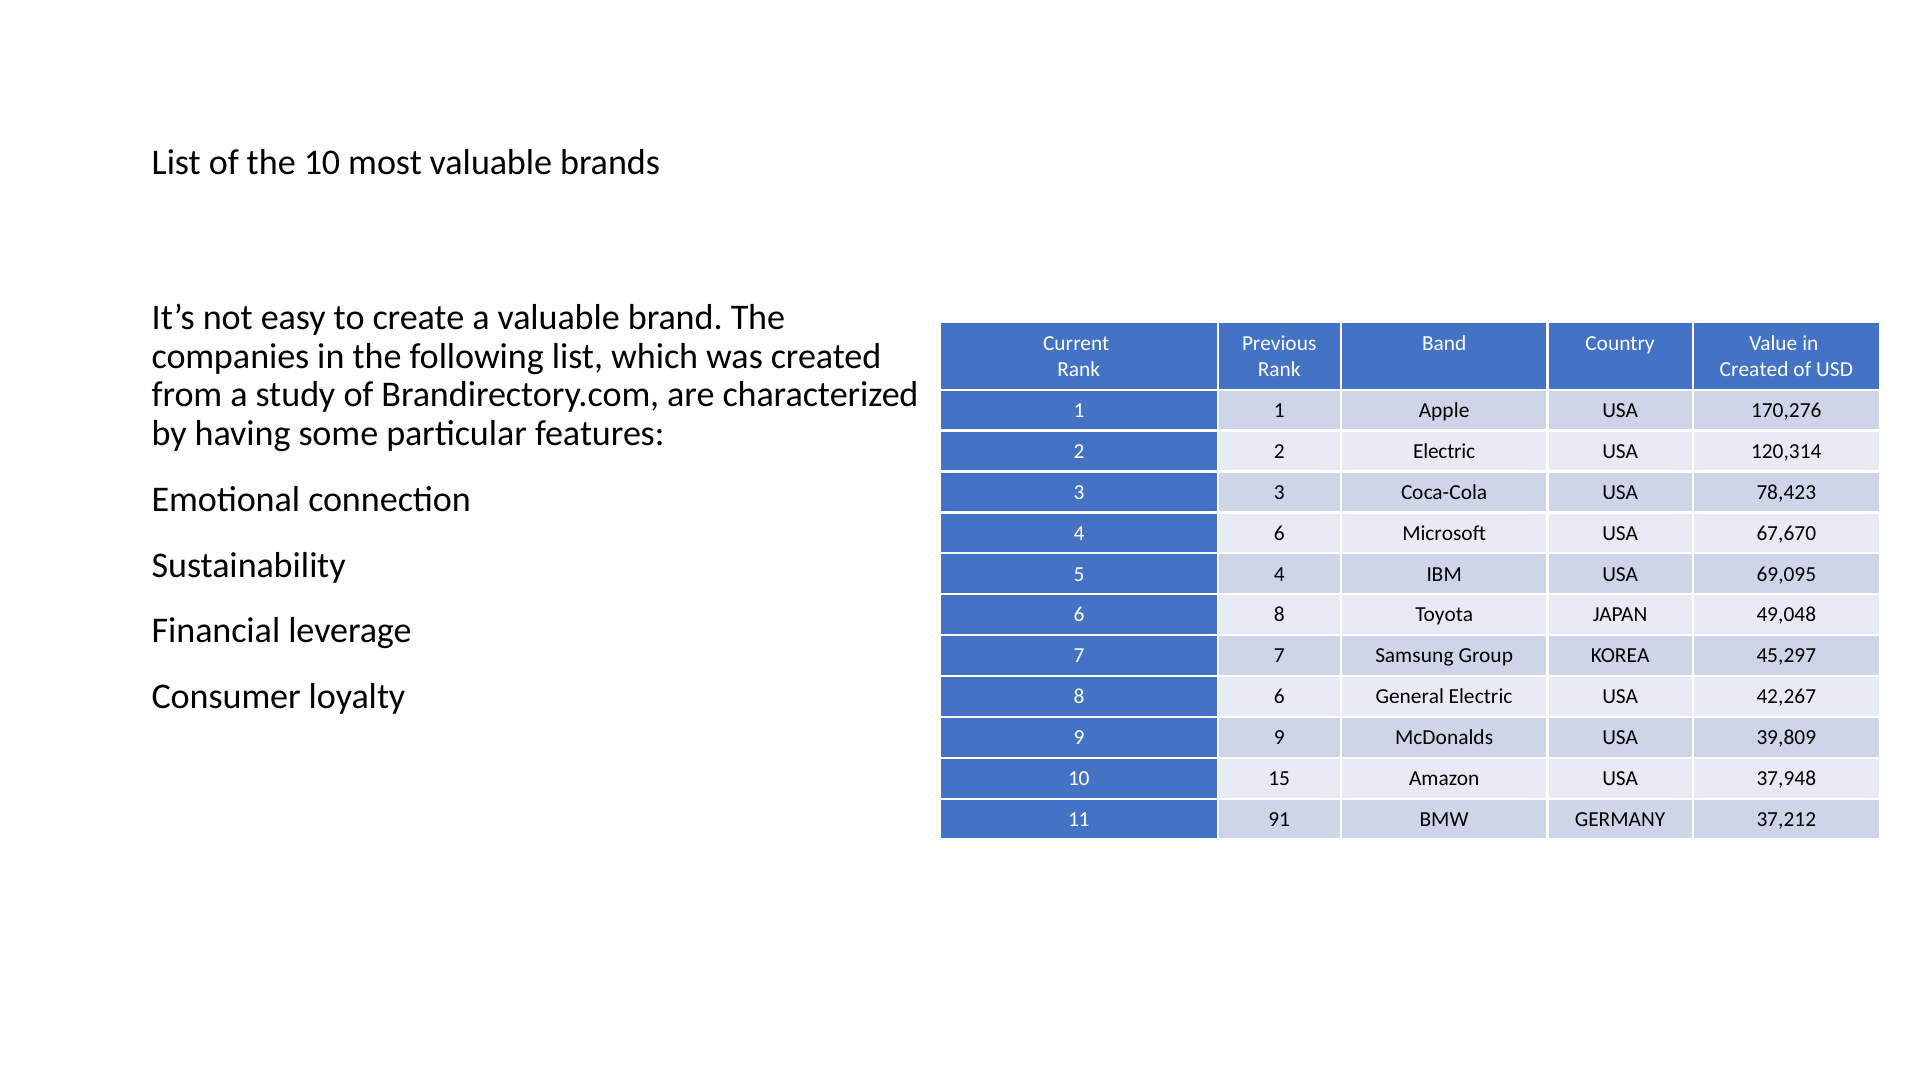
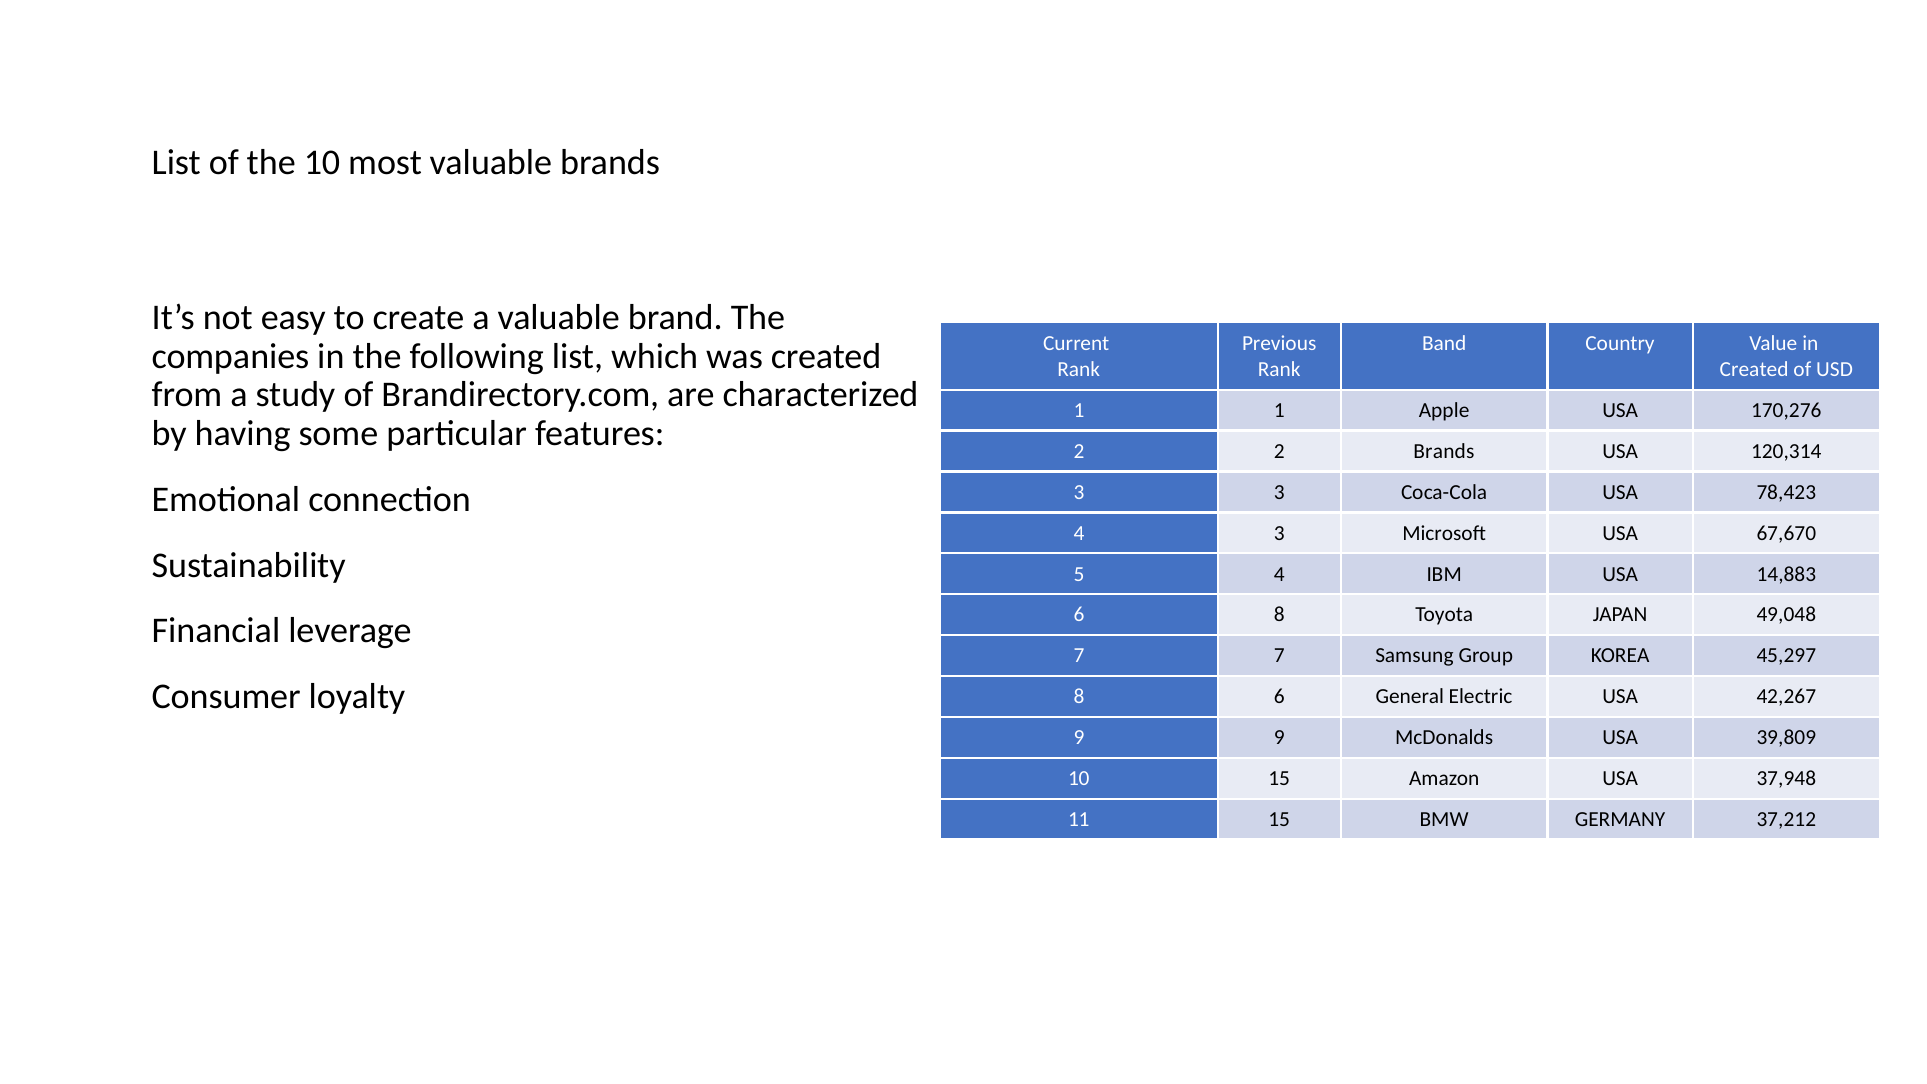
2 Electric: Electric -> Brands (1444, 451)
4 6: 6 -> 3 (1279, 533)
69,095: 69,095 -> 14,883 (1786, 574)
11 91: 91 -> 15 (1279, 819)
